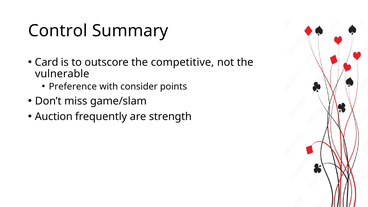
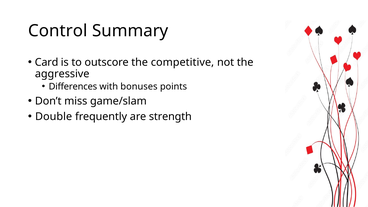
vulnerable: vulnerable -> aggressive (62, 74)
Preference: Preference -> Differences (73, 86)
consider: consider -> bonuses (139, 86)
Auction: Auction -> Double (54, 117)
